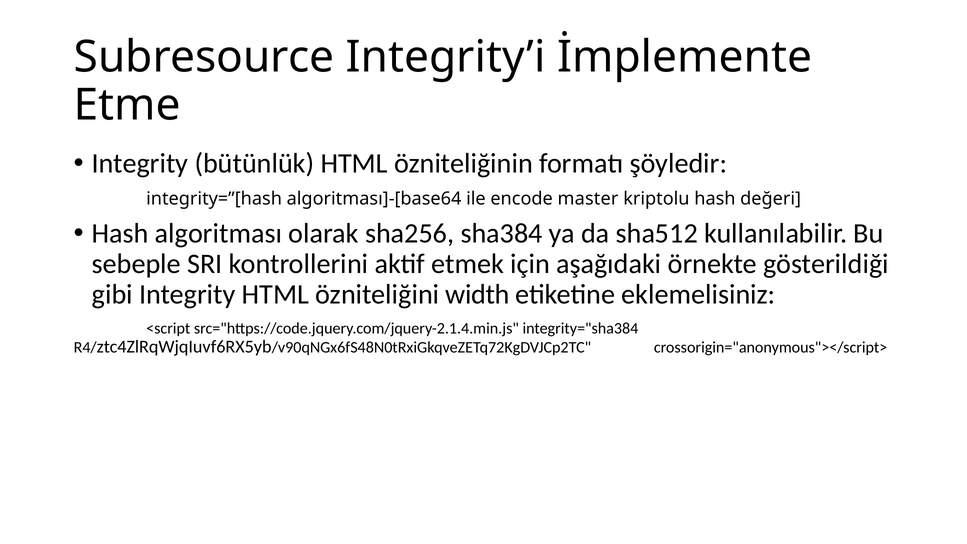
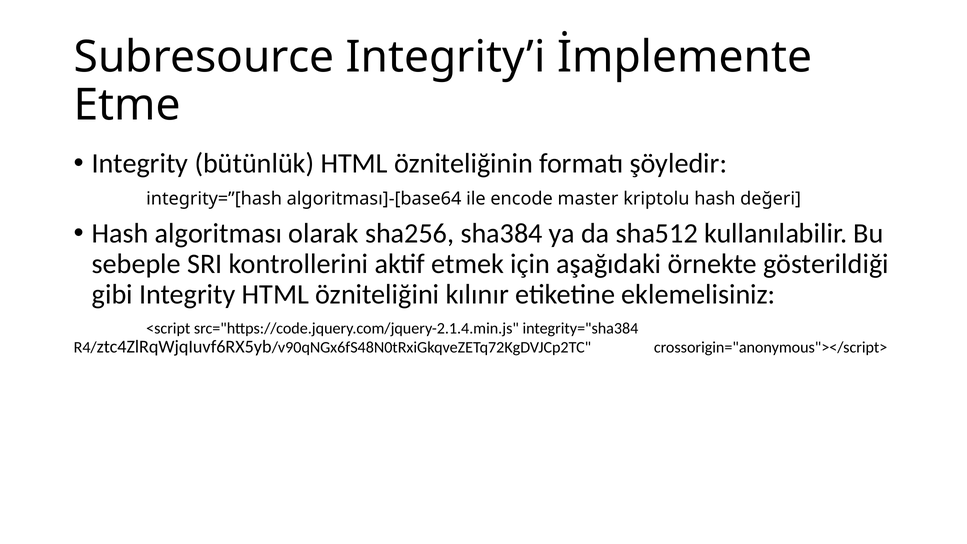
width: width -> kılınır (477, 294)
